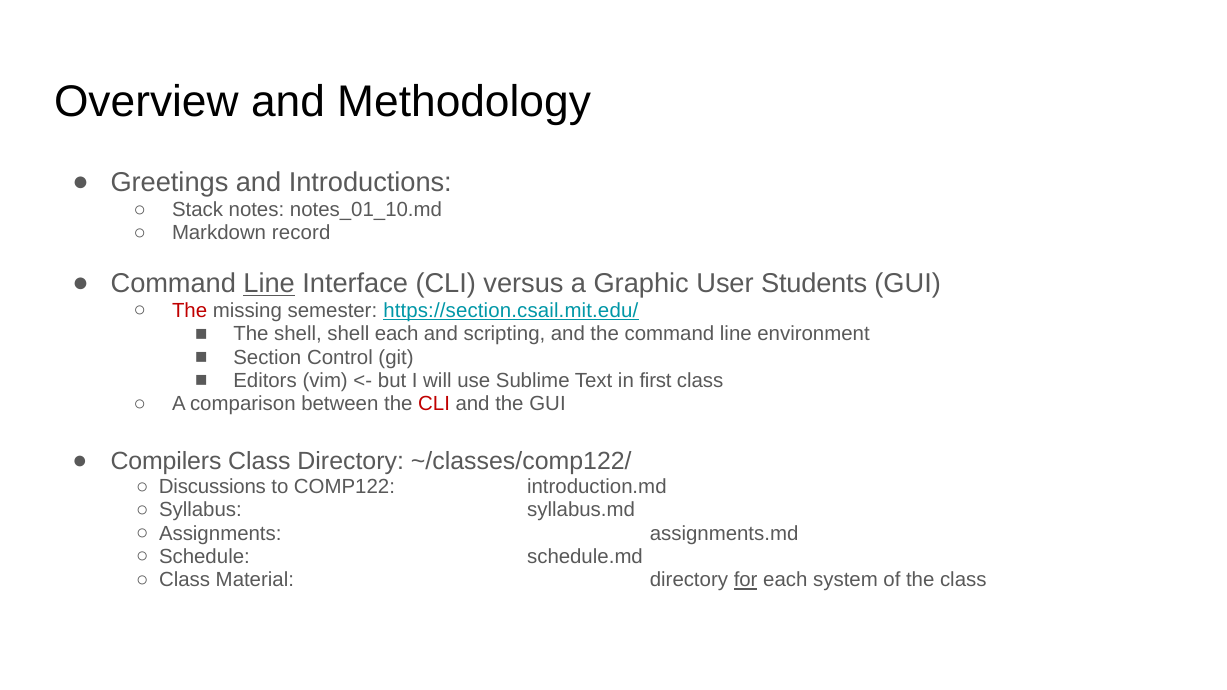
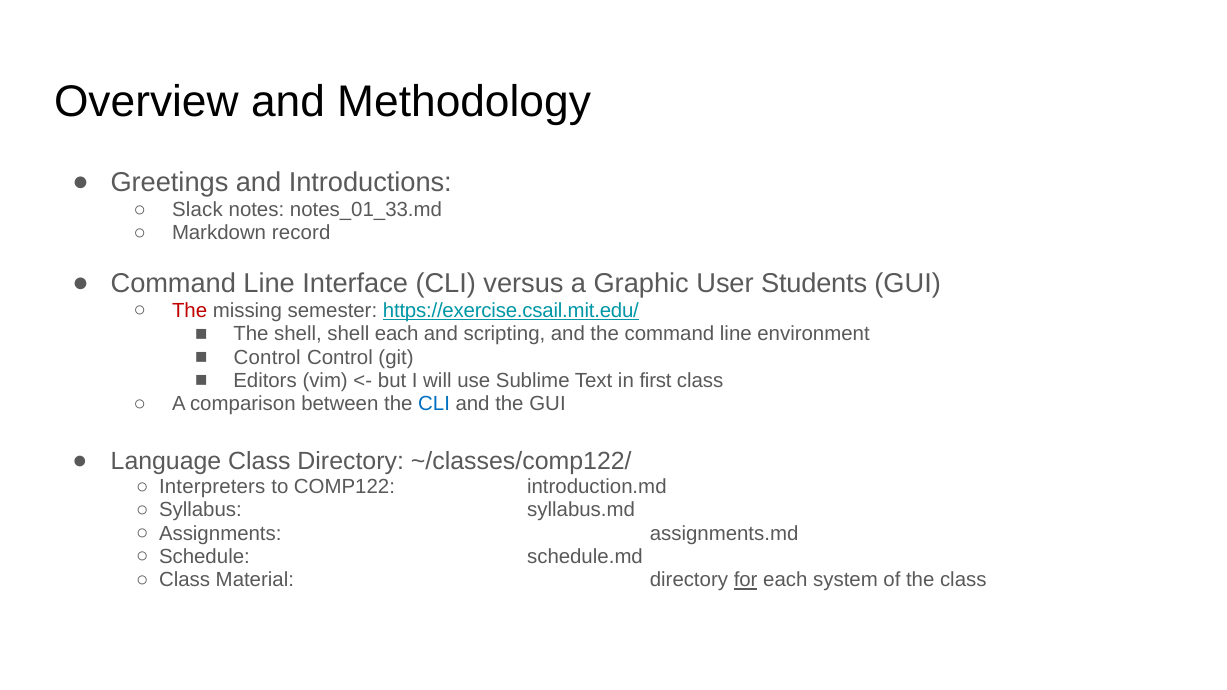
Stack: Stack -> Slack (197, 210)
notes_01_10.md: notes_01_10.md -> notes_01_33.md (366, 210)
Line underline: present -> none (269, 284)
https://section.csail.mit.edu/: https://section.csail.mit.edu/ -> https://exercise.csail.mit.edu/ (511, 311)
Section: Section -> Control (267, 358)
CLI colour: red -> blue (434, 404)
Compilers: Compilers -> Language (166, 461)
Discussions: Discussions -> Interpreters (212, 487)
